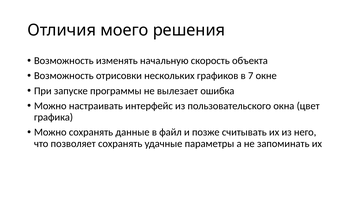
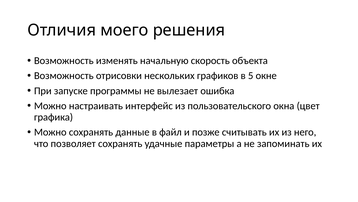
7: 7 -> 5 (251, 76)
